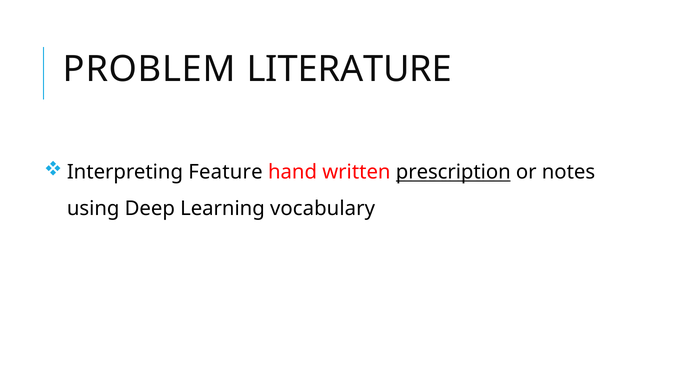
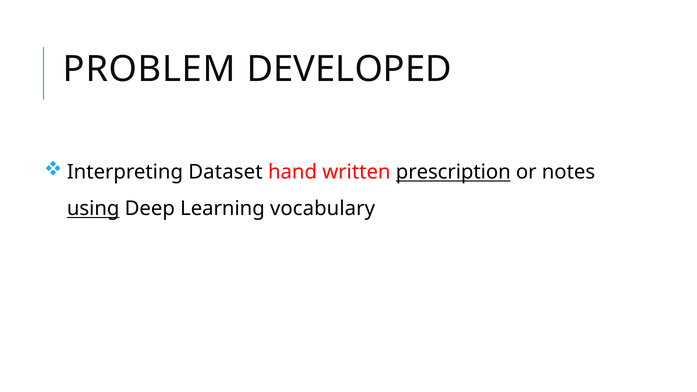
LITERATURE: LITERATURE -> DEVELOPED (349, 70)
Feature: Feature -> Dataset (225, 172)
using underline: none -> present (93, 209)
